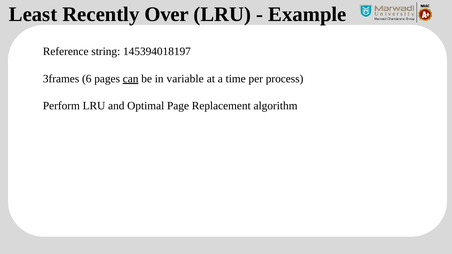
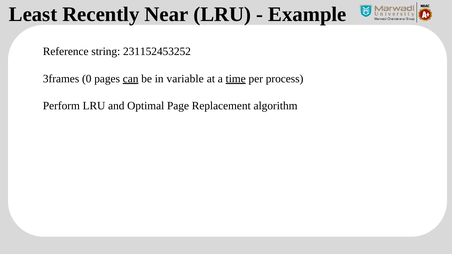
Over: Over -> Near (166, 14)
145394018197: 145394018197 -> 231152453252 (157, 52)
6: 6 -> 0 (87, 79)
time underline: none -> present (236, 79)
